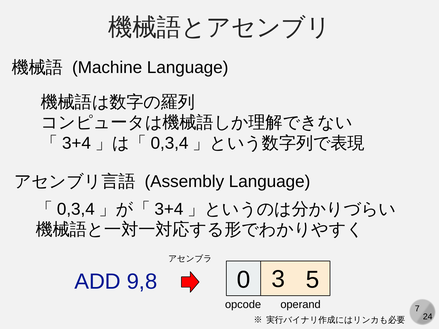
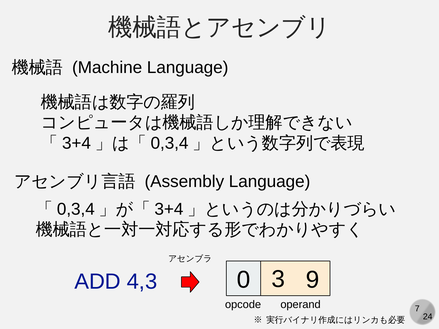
5: 5 -> 9 (313, 280)
9,8: 9,8 -> 4,3 (142, 282)
